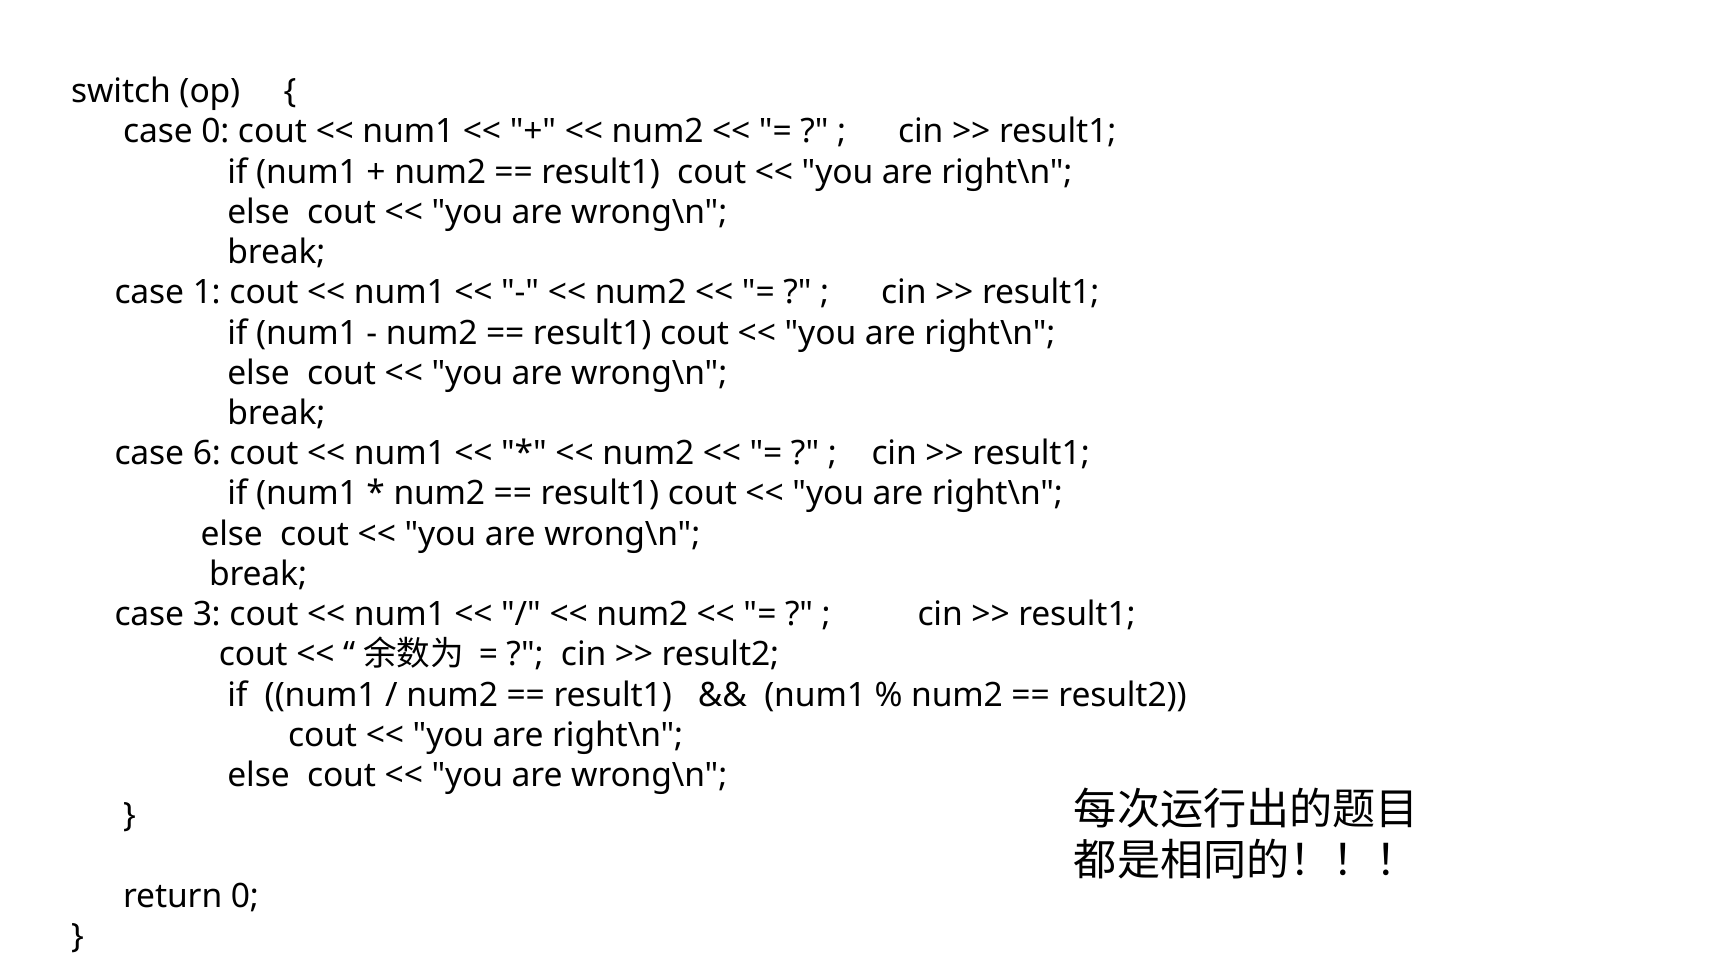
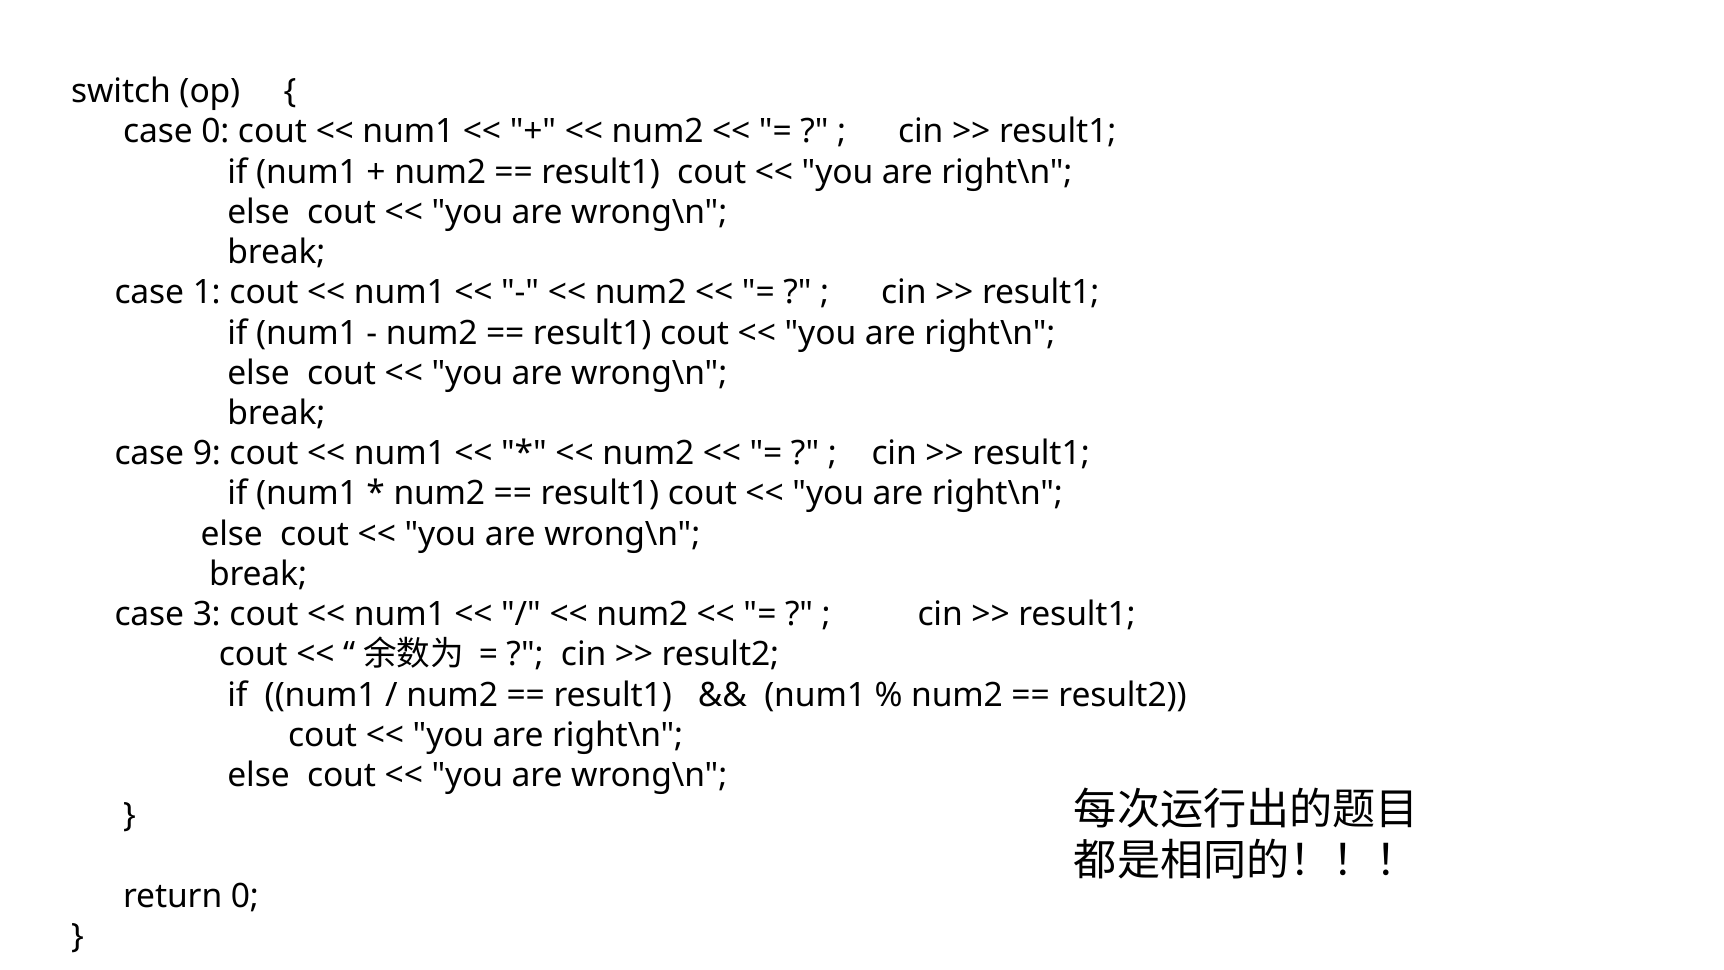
6: 6 -> 9 (207, 454)
